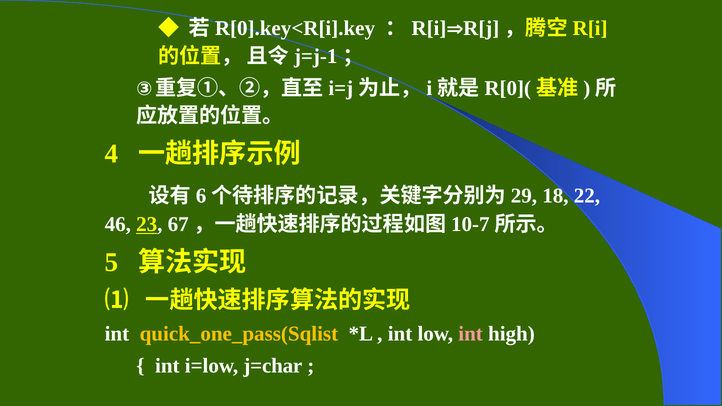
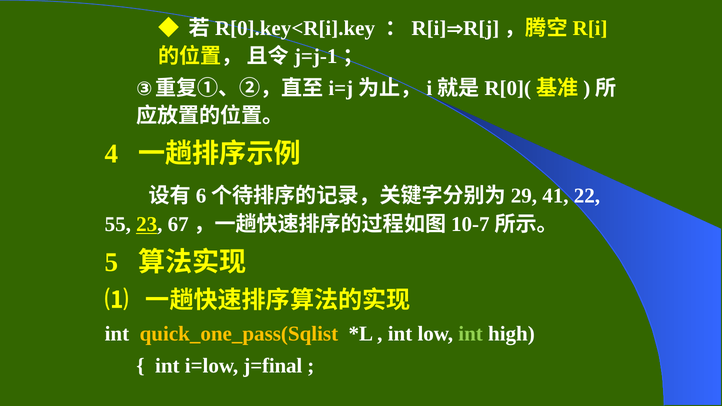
18: 18 -> 41 (555, 196)
46: 46 -> 55 (118, 224)
int colour: pink -> light green (471, 334)
j=char: j=char -> j=final (273, 366)
